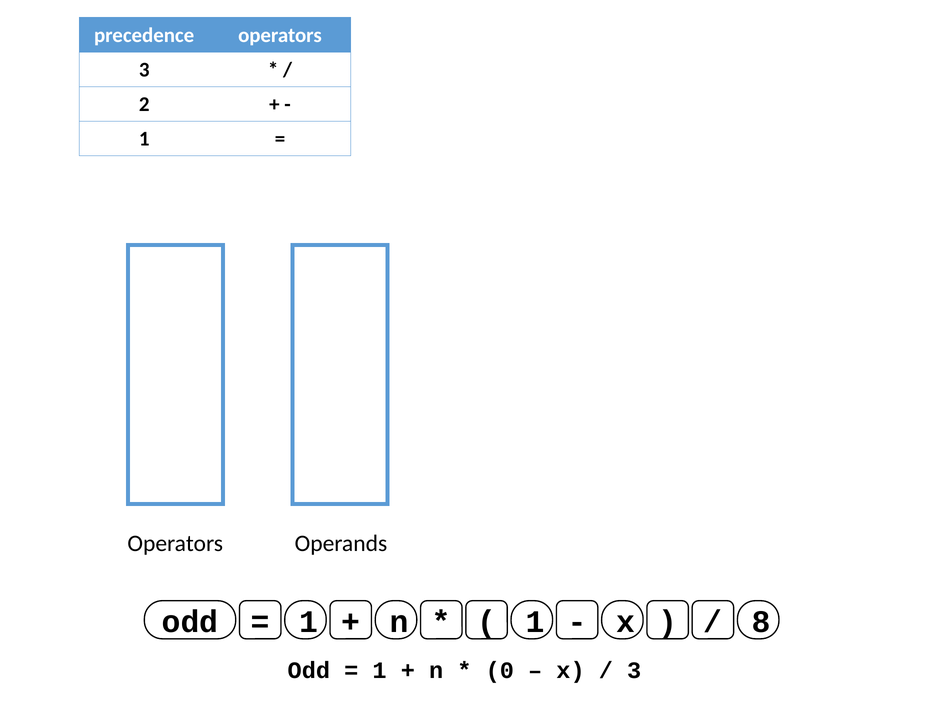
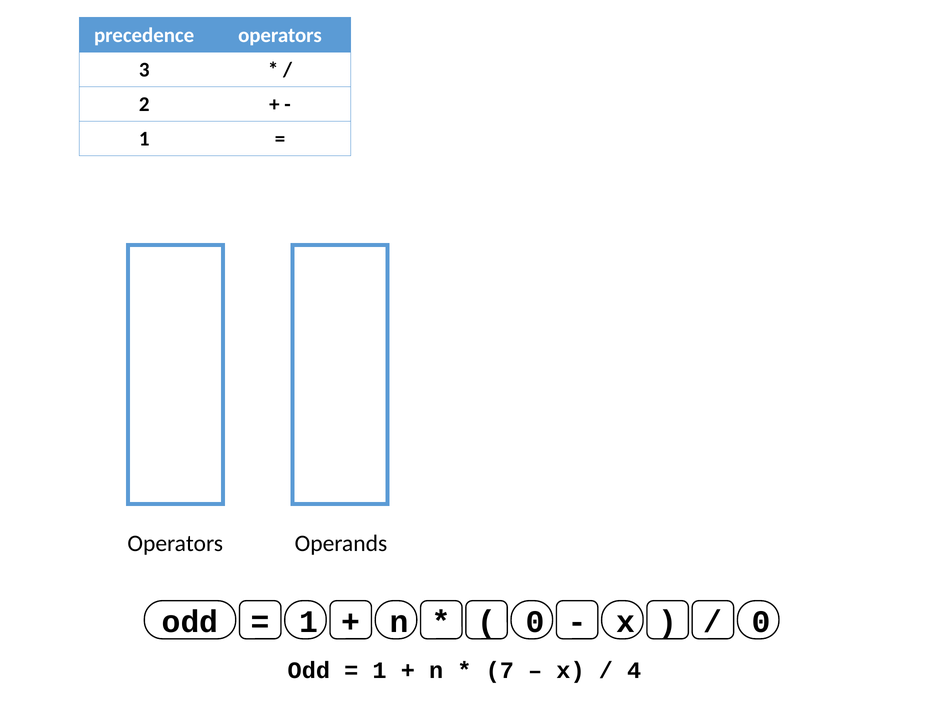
1 1: 1 -> 0 (535, 622)
8: 8 -> 0 (761, 622)
0: 0 -> 7 (500, 671)
3: 3 -> 4 (634, 671)
